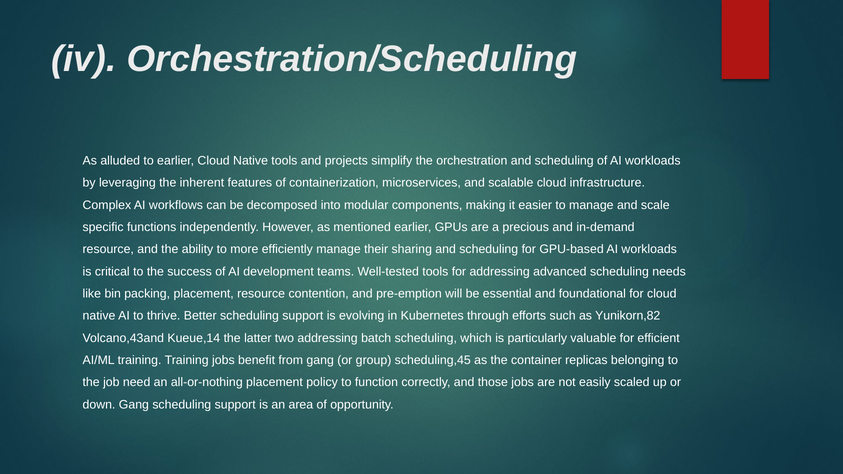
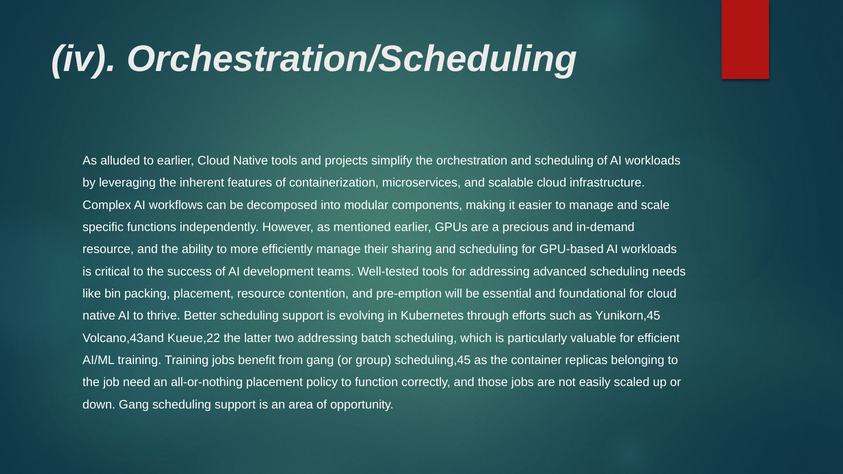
Yunikorn,82: Yunikorn,82 -> Yunikorn,45 (628, 316)
Kueue,14: Kueue,14 -> Kueue,22 (194, 338)
